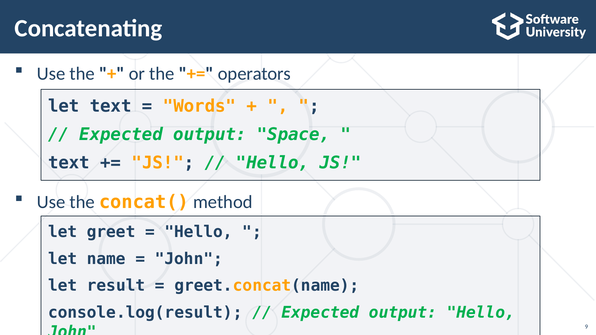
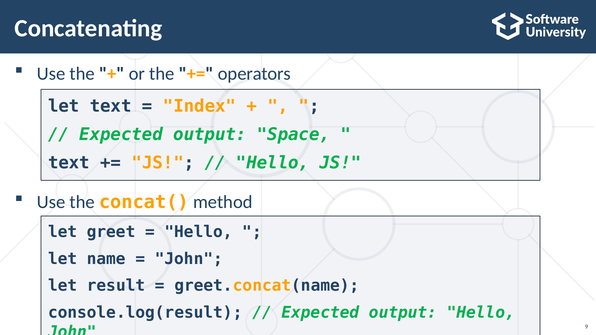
Words: Words -> Index (200, 106)
